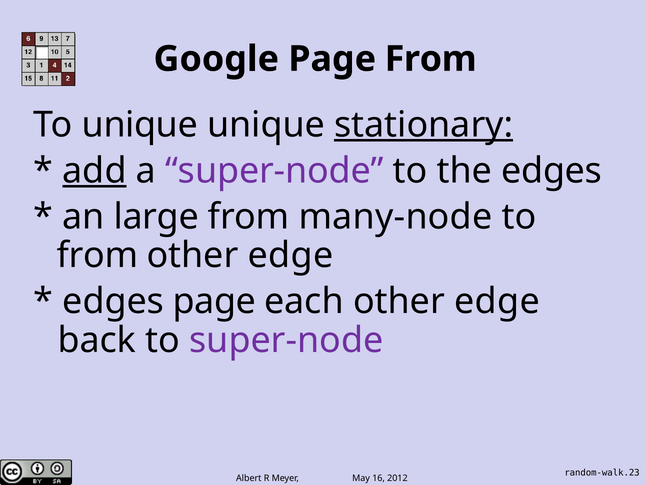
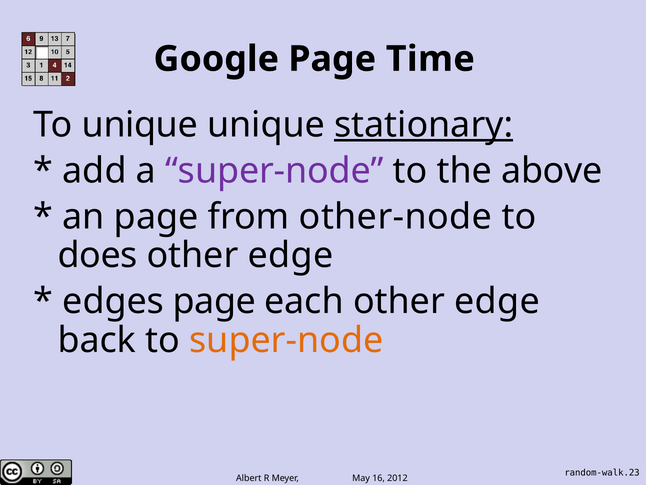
Page From: From -> Time (430, 59)
add underline: present -> none (95, 171)
the edges: edges -> above (552, 171)
an large: large -> page (156, 217)
many-node: many-node -> other-node (395, 217)
from: from -> does (98, 255)
super-node colour: purple -> orange (286, 340)
